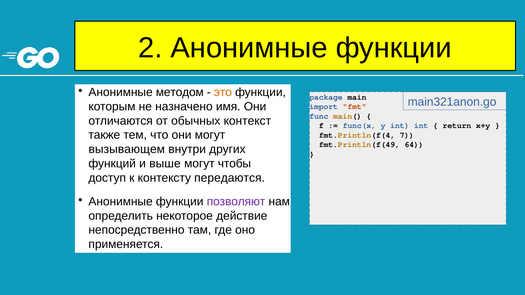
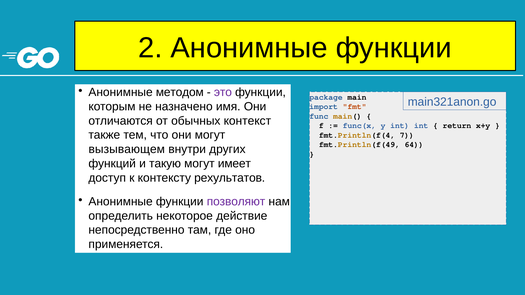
это colour: orange -> purple (223, 92)
выше: выше -> такую (165, 164)
чтобы: чтобы -> имеет (234, 164)
передаются: передаются -> рехультатов (230, 178)
